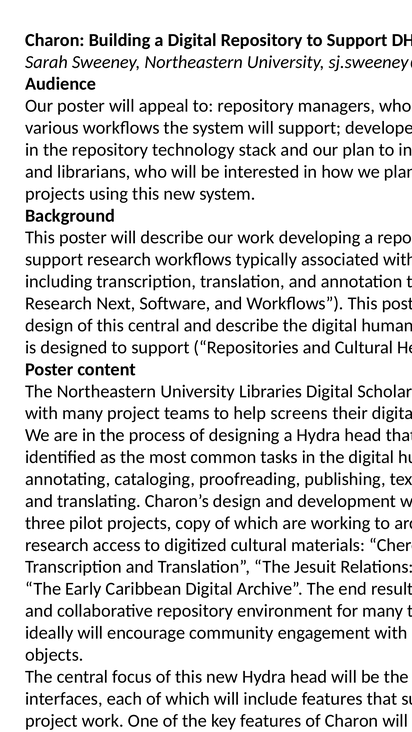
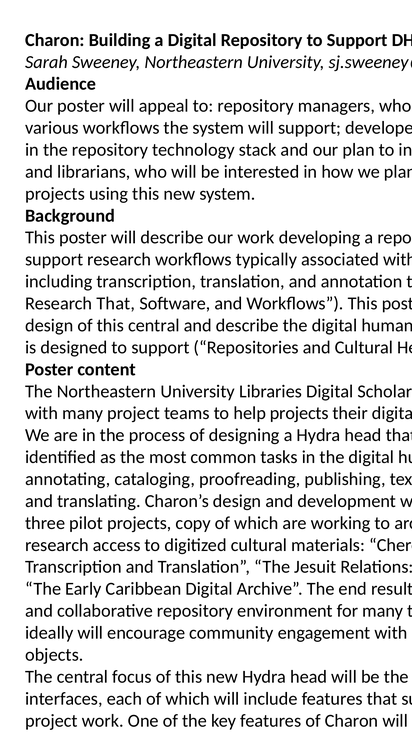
Research Next: Next -> That (116, 304)
help screens: screens -> projects (299, 413)
